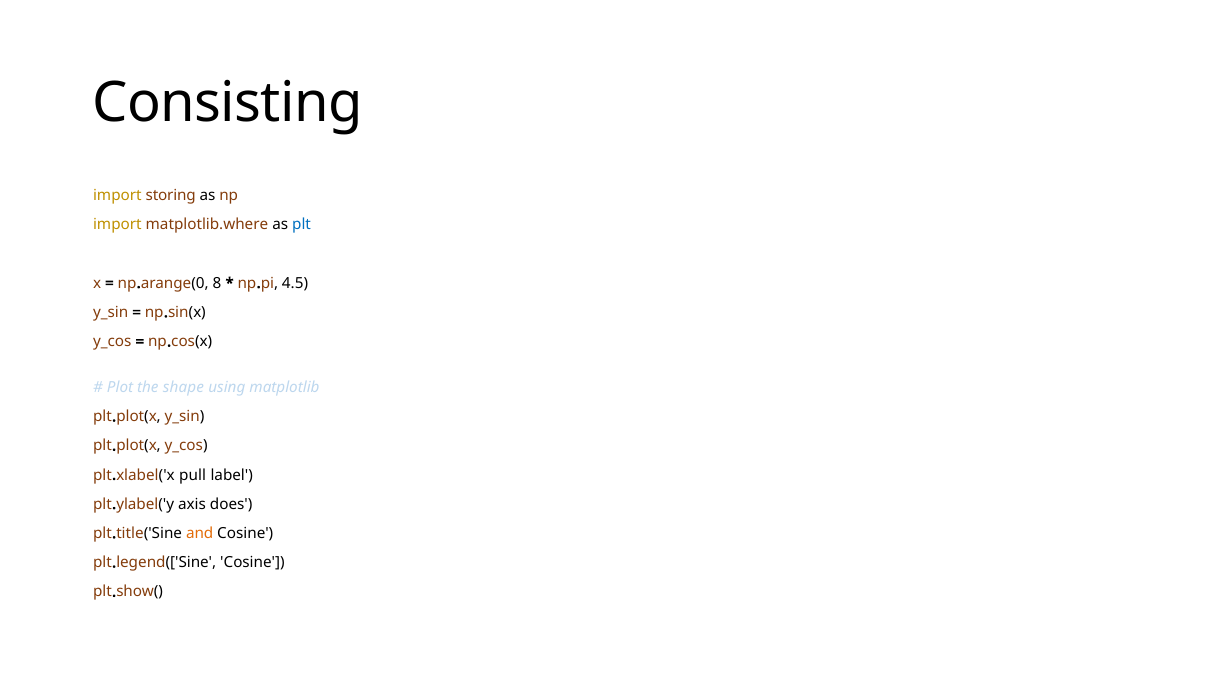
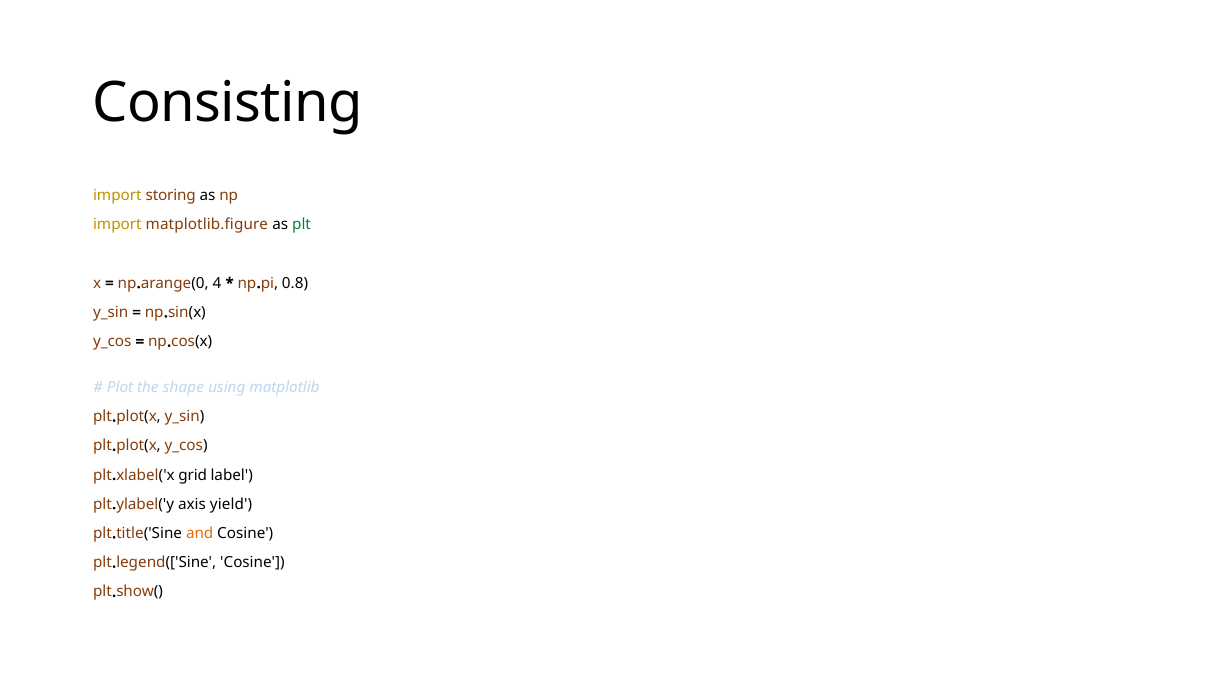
matplotlib.where: matplotlib.where -> matplotlib.figure (207, 225)
plt colour: blue -> green (302, 225)
8: 8 -> 4 (217, 283)
4.5: 4.5 -> 0.8 (295, 283)
pull: pull -> grid (193, 475)
does: does -> yield (231, 504)
